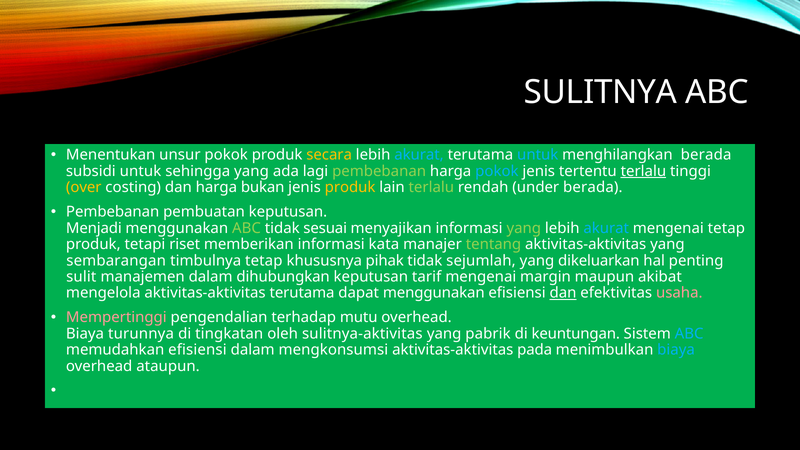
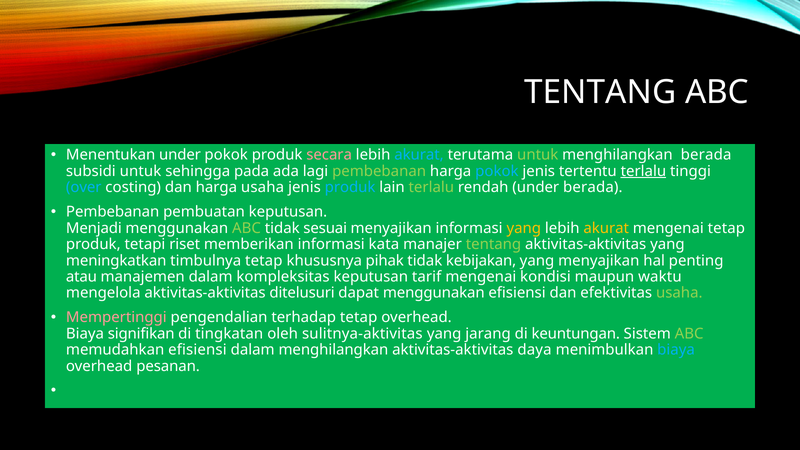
SULITNYA: SULITNYA -> TENTANG (600, 92)
Menentukan unsur: unsur -> under (180, 155)
secara colour: yellow -> pink (329, 155)
untuk colour: light blue -> light green (538, 155)
sehingga yang: yang -> pada (252, 171)
over colour: yellow -> light blue (84, 187)
harga bukan: bukan -> usaha (263, 187)
produk colour: yellow -> light blue (350, 187)
yang colour: light green -> yellow (524, 228)
akurat colour: light blue -> yellow (606, 228)
sembarangan: sembarangan -> meningkatkan (116, 261)
sejumlah: sejumlah -> kebijakan (481, 261)
yang dikeluarkan: dikeluarkan -> menyajikan (599, 261)
sulit: sulit -> atau (81, 277)
dihubungkan: dihubungkan -> kompleksitas (283, 277)
margin: margin -> kondisi (545, 277)
akibat: akibat -> waktu (660, 277)
aktivitas-aktivitas terutama: terutama -> ditelusuri (302, 293)
dan underline: present -> none (563, 293)
usaha colour: pink -> light green (679, 293)
terhadap mutu: mutu -> tetap (359, 318)
turunnya: turunnya -> signifikan (141, 334)
pabrik: pabrik -> jarang (488, 334)
ABC colour: light blue -> light green (689, 334)
dalam mengkonsumsi: mengkonsumsi -> menghilangkan (333, 350)
pada: pada -> daya (534, 350)
ataupun: ataupun -> pesanan (168, 366)
